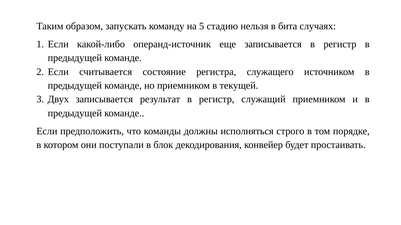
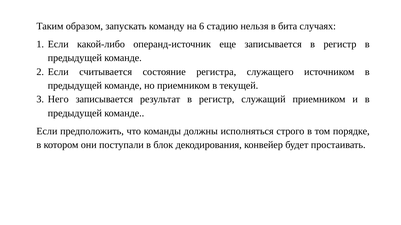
5: 5 -> 6 (202, 26)
Двух: Двух -> Него (58, 100)
